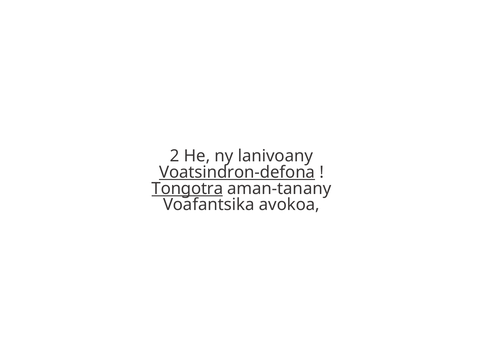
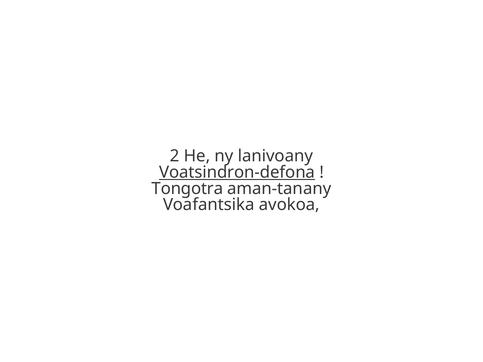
Tongotra underline: present -> none (187, 189)
